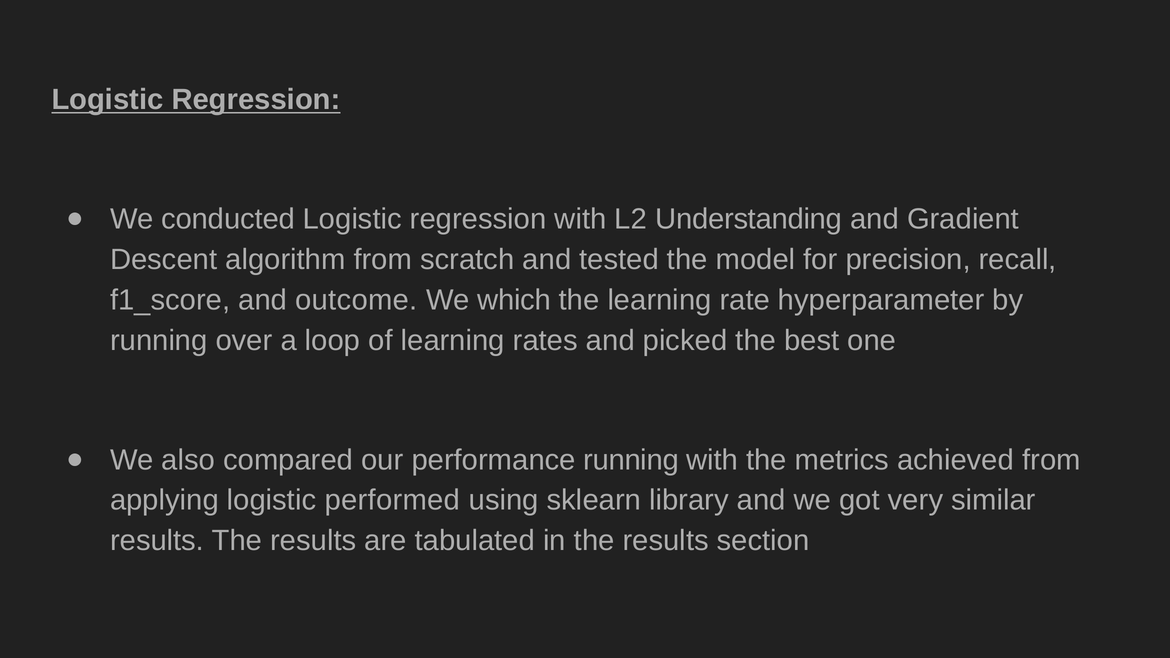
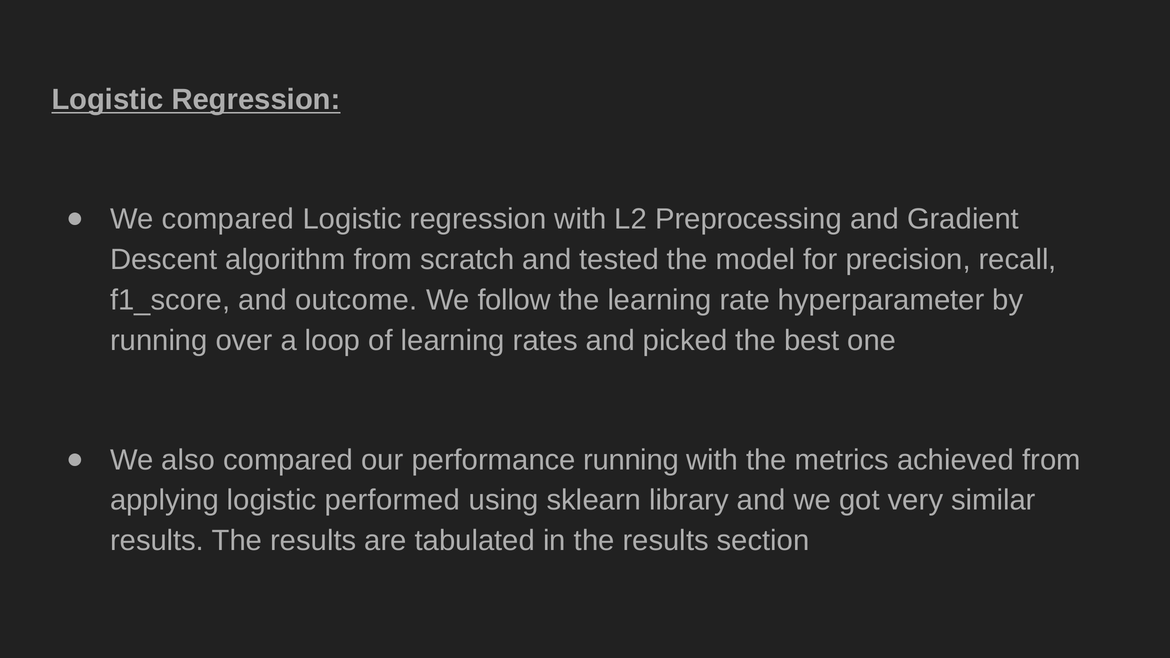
We conducted: conducted -> compared (228, 219)
Understanding: Understanding -> Preprocessing (749, 219)
which: which -> follow (514, 300)
